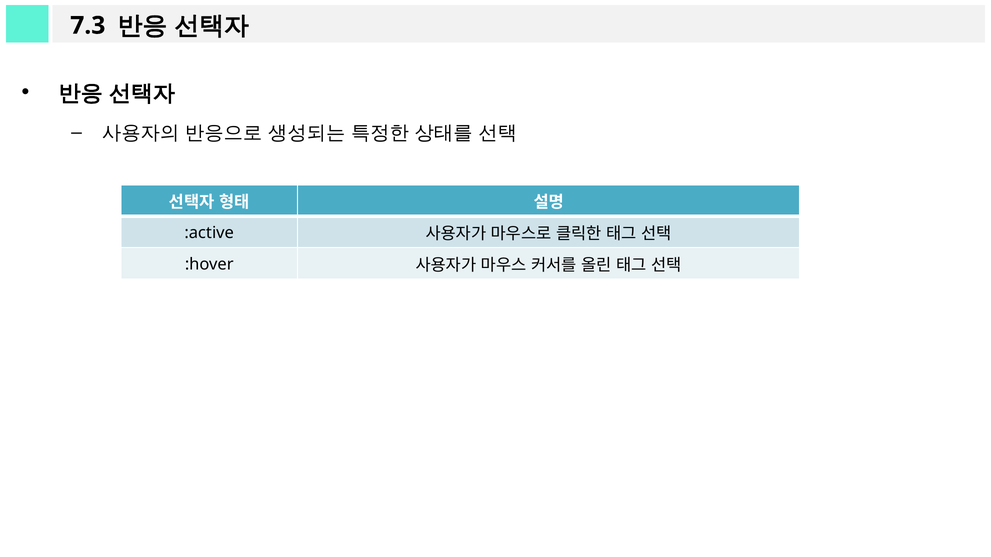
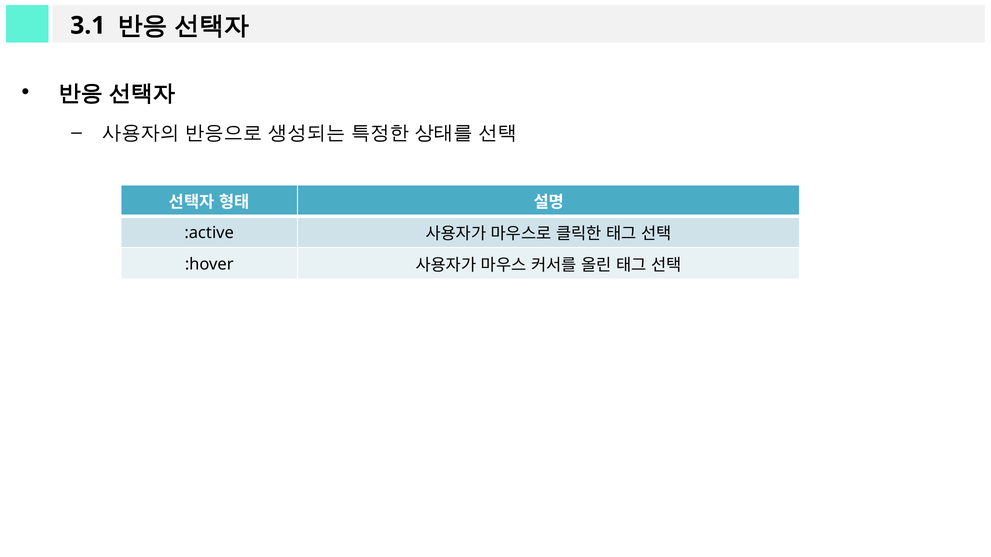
7.3: 7.3 -> 3.1 (88, 26)
